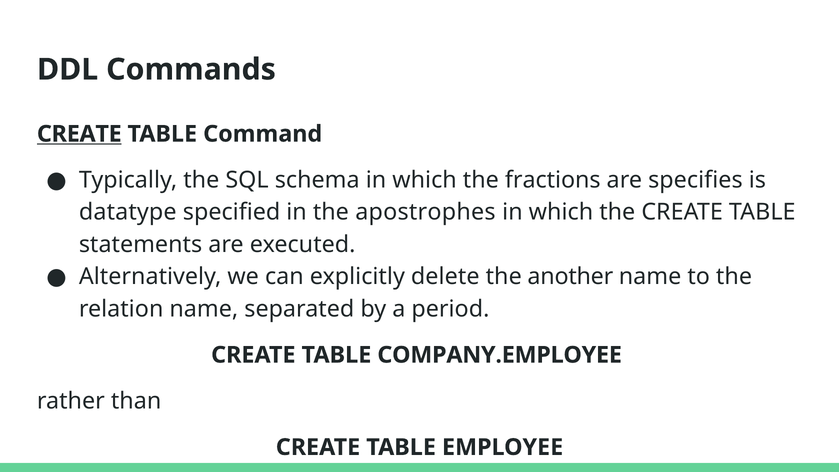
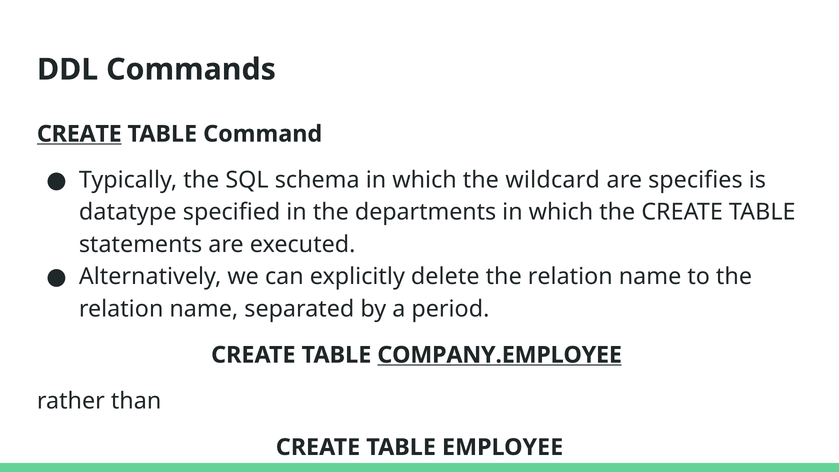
fractions: fractions -> wildcard (553, 180)
apostrophes: apostrophes -> departments (426, 212)
another: another -> relation (570, 277)
COMPANY.EMPLOYEE underline: none -> present (500, 355)
